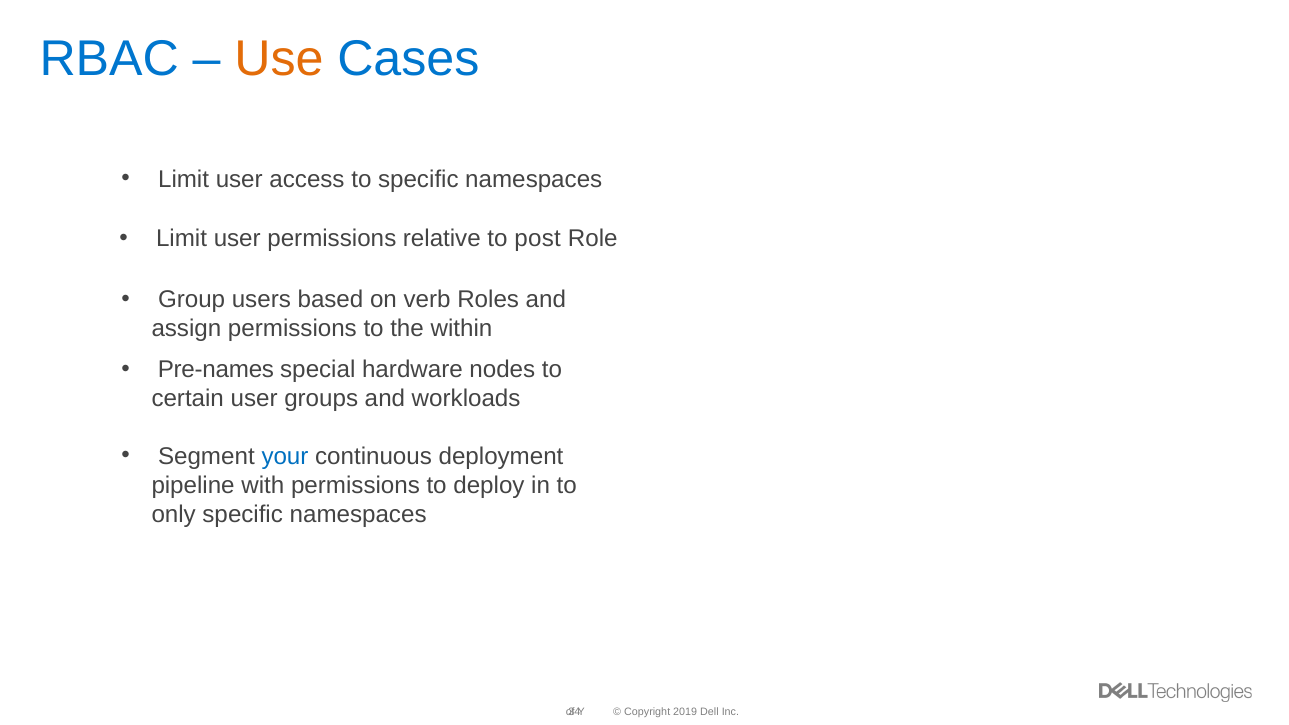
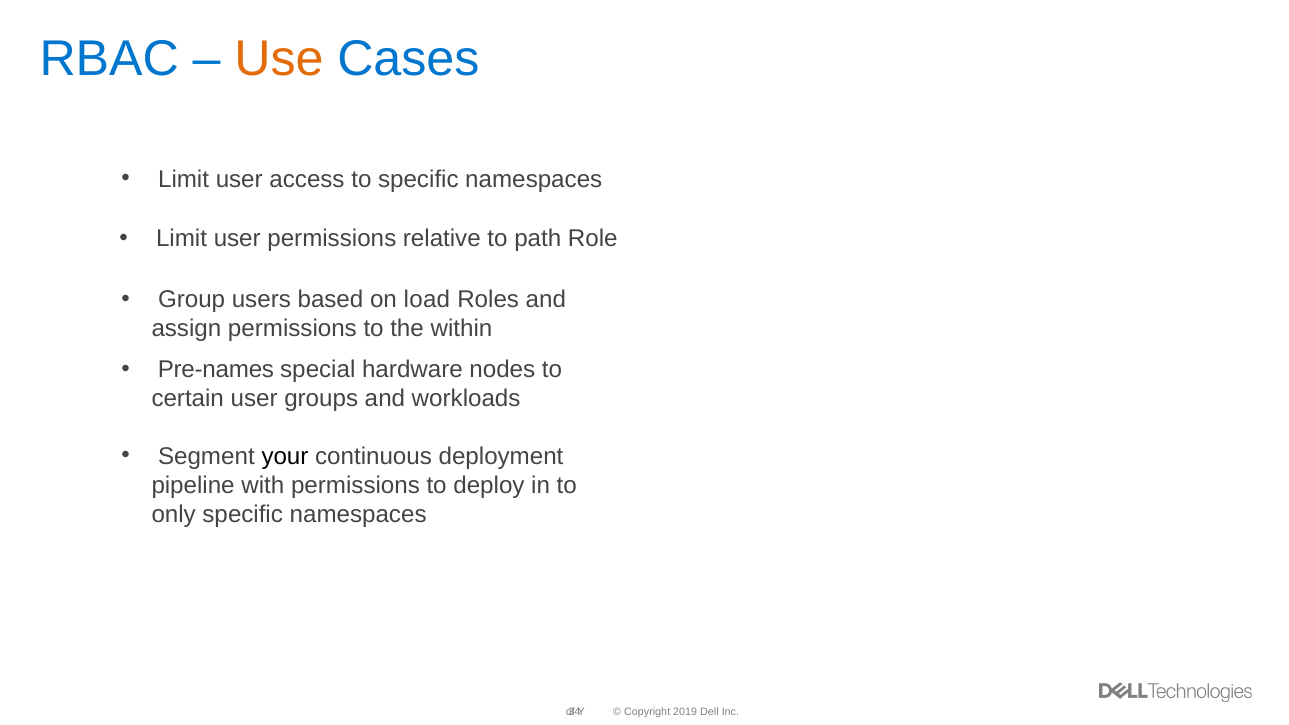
post: post -> path (538, 239)
verb: verb -> load (427, 299)
your colour: blue -> black (285, 456)
